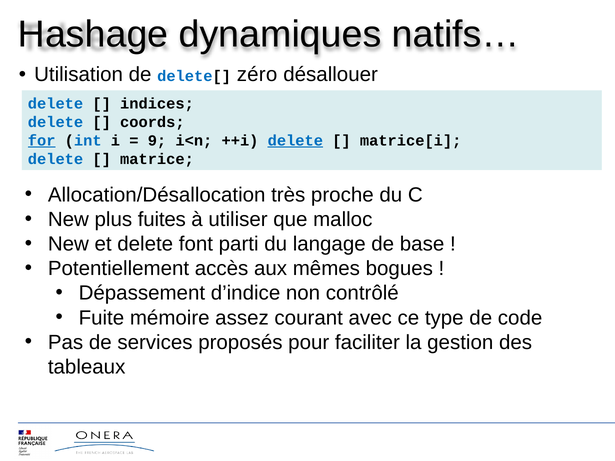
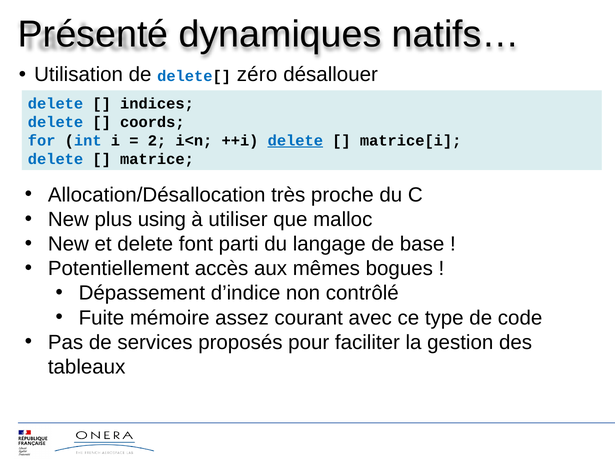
Hashage: Hashage -> Présenté (93, 34)
for underline: present -> none (42, 141)
9: 9 -> 2 (157, 141)
fuites: fuites -> using (162, 220)
